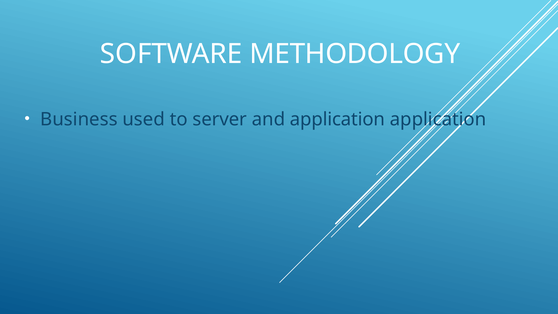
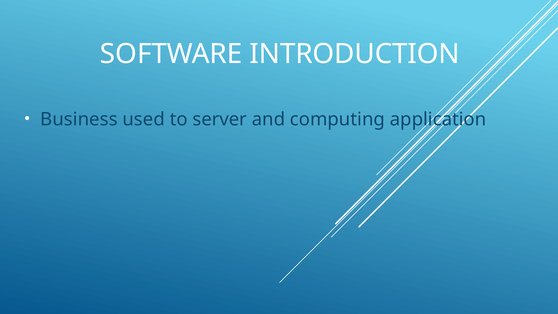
METHODOLOGY: METHODOLOGY -> INTRODUCTION (355, 54)
and application: application -> computing (337, 119)
